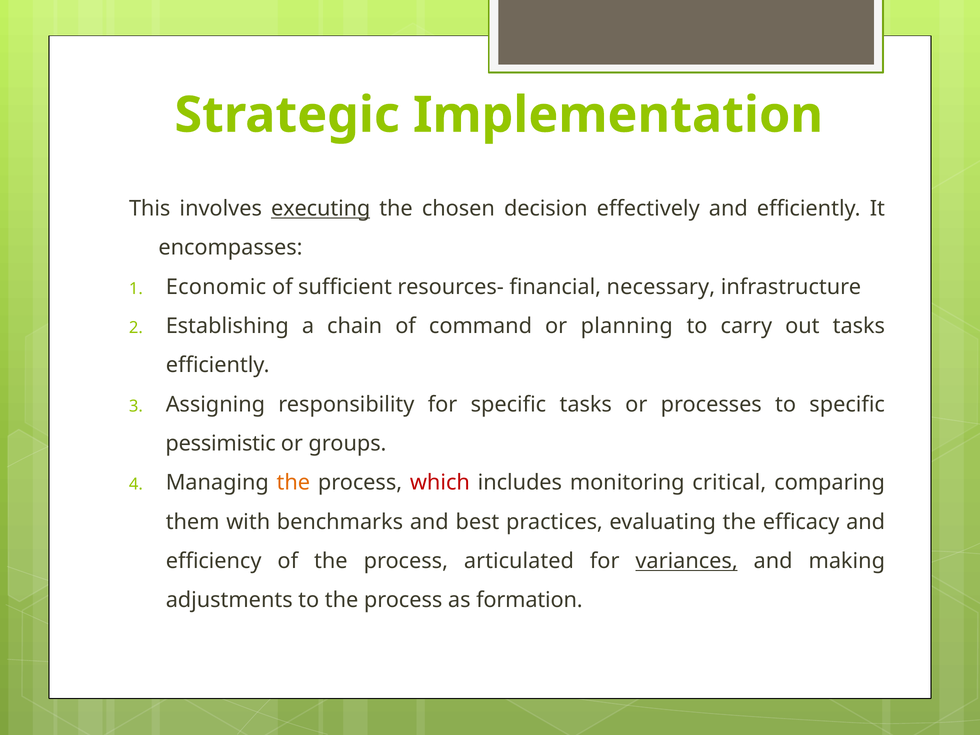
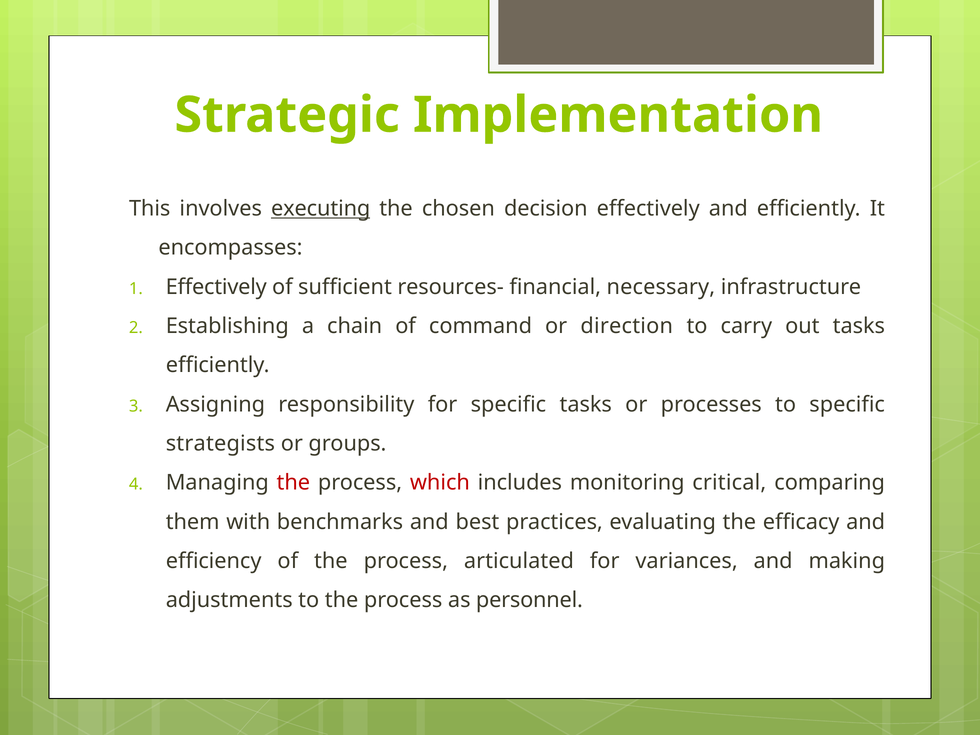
Economic: Economic -> Effectively (216, 287)
planning: planning -> direction (627, 326)
pessimistic: pessimistic -> strategists (220, 444)
the colour: orange -> red (293, 483)
variances underline: present -> none (687, 561)
formation: formation -> personnel (529, 600)
